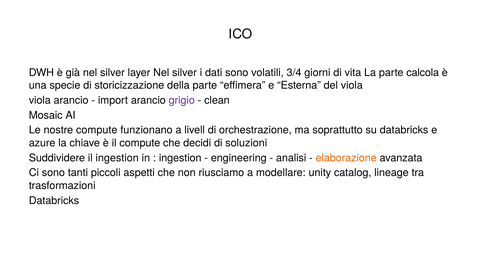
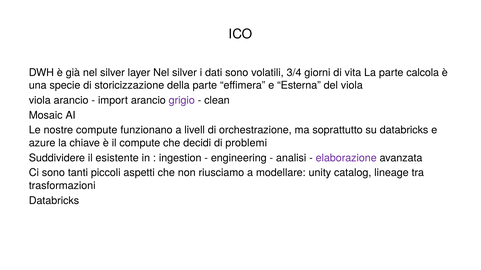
soluzioni: soluzioni -> problemi (246, 143)
il ingestion: ingestion -> esistente (117, 158)
elaborazione colour: orange -> purple (346, 158)
